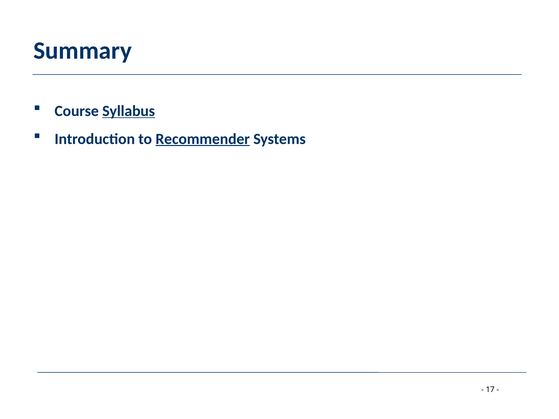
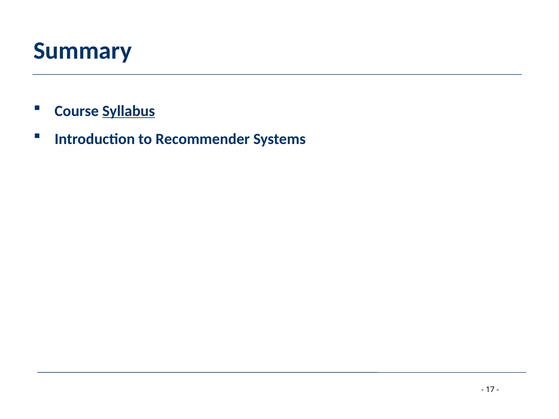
Recommender underline: present -> none (203, 139)
